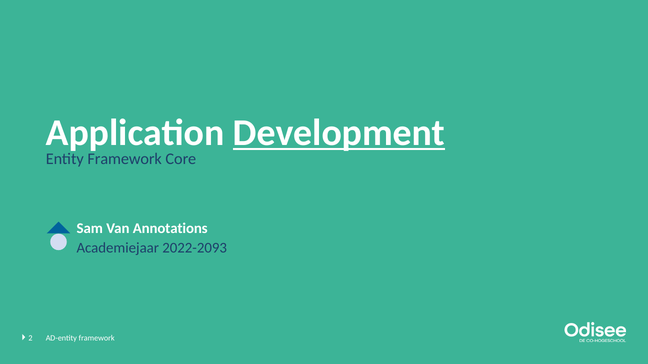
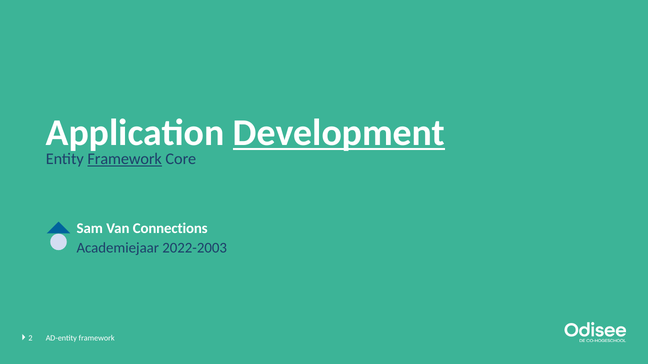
Framework underline: none -> present (125, 159)
Annotations: Annotations -> Connections (170, 229)
2022-2093: 2022-2093 -> 2022-2003 (195, 248)
